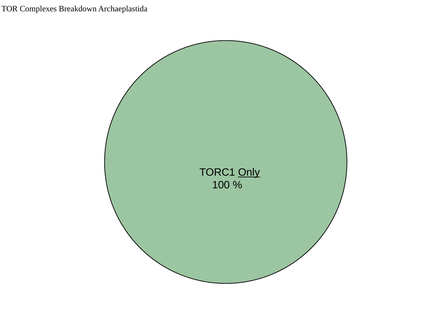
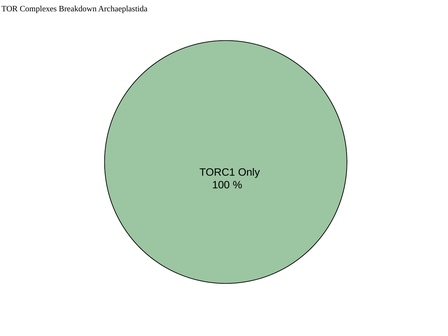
Only underline: present -> none (249, 172)
